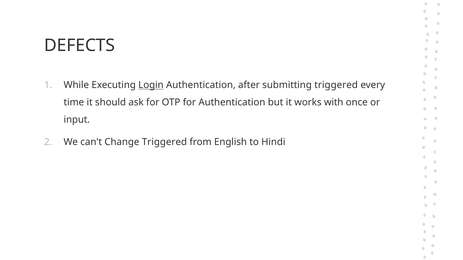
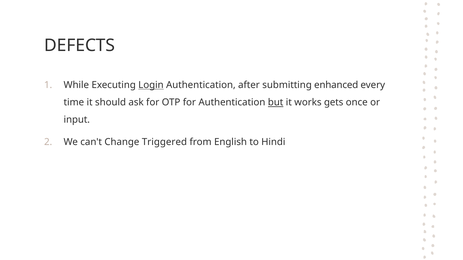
submitting triggered: triggered -> enhanced (336, 85)
but underline: none -> present (276, 103)
with: with -> gets (334, 103)
